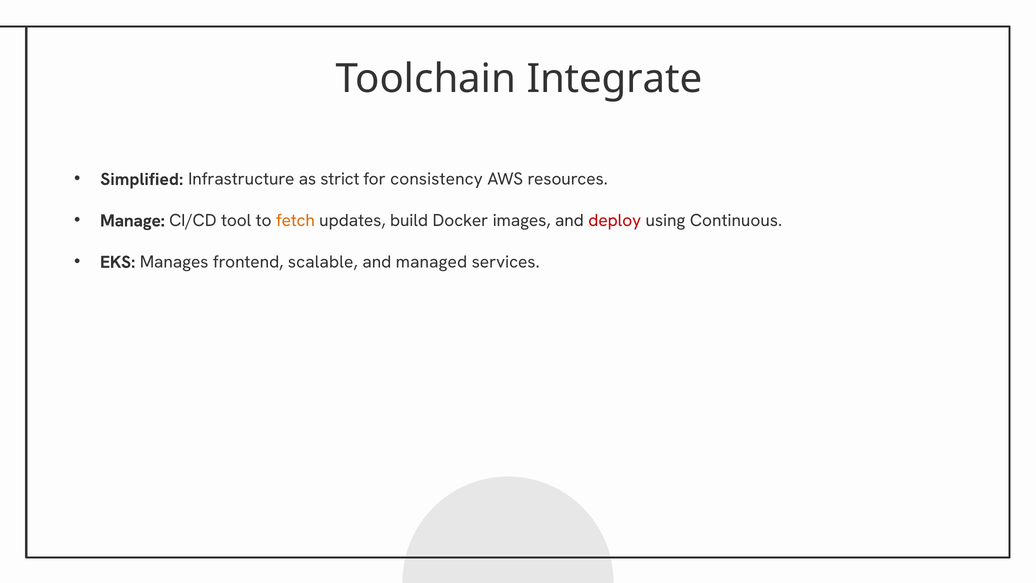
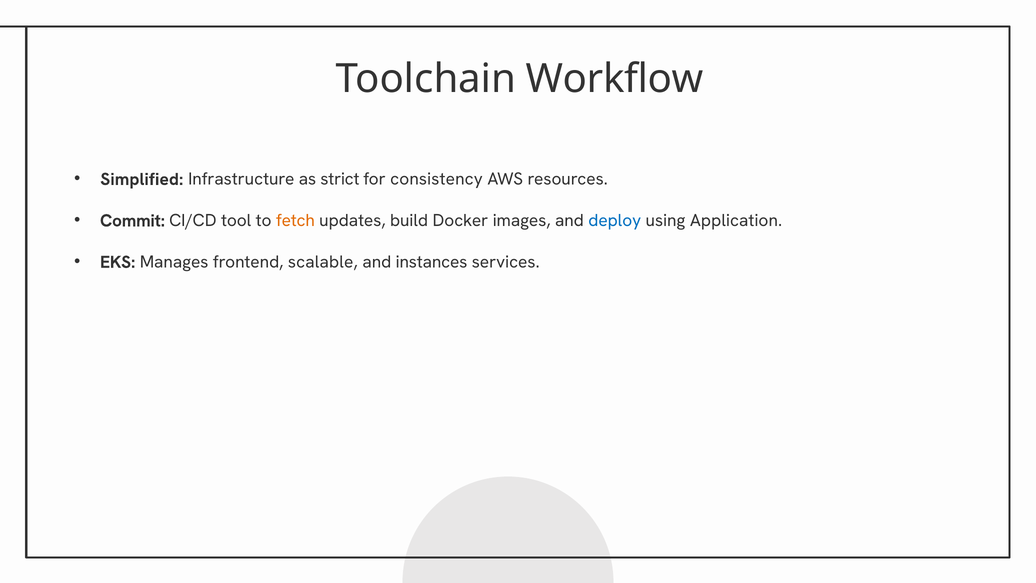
Integrate: Integrate -> Workflow (615, 79)
Manage: Manage -> Commit (132, 221)
deploy colour: red -> blue (615, 221)
Continuous: Continuous -> Application (736, 221)
managed: managed -> instances (432, 262)
